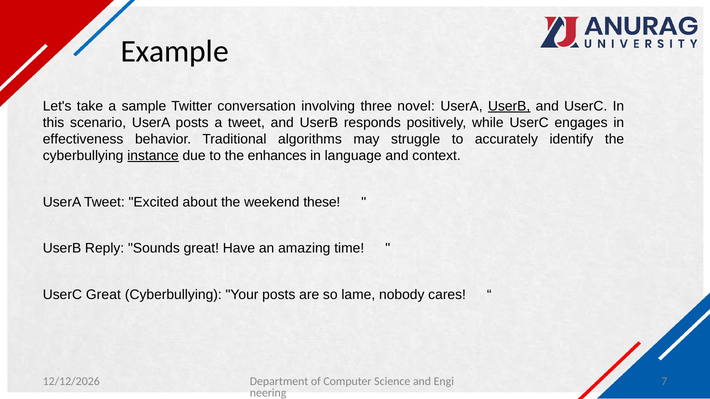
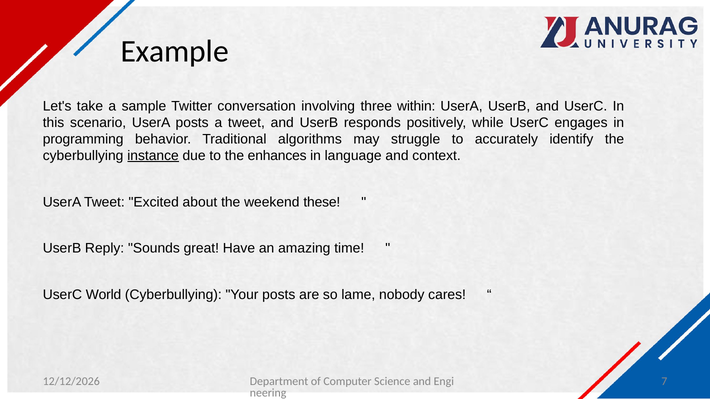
novel: novel -> within (416, 106)
UserB underline: present -> none (509, 106)
effectiveness: effectiveness -> programming (83, 139)
UserC Great: Great -> World (104, 295)
